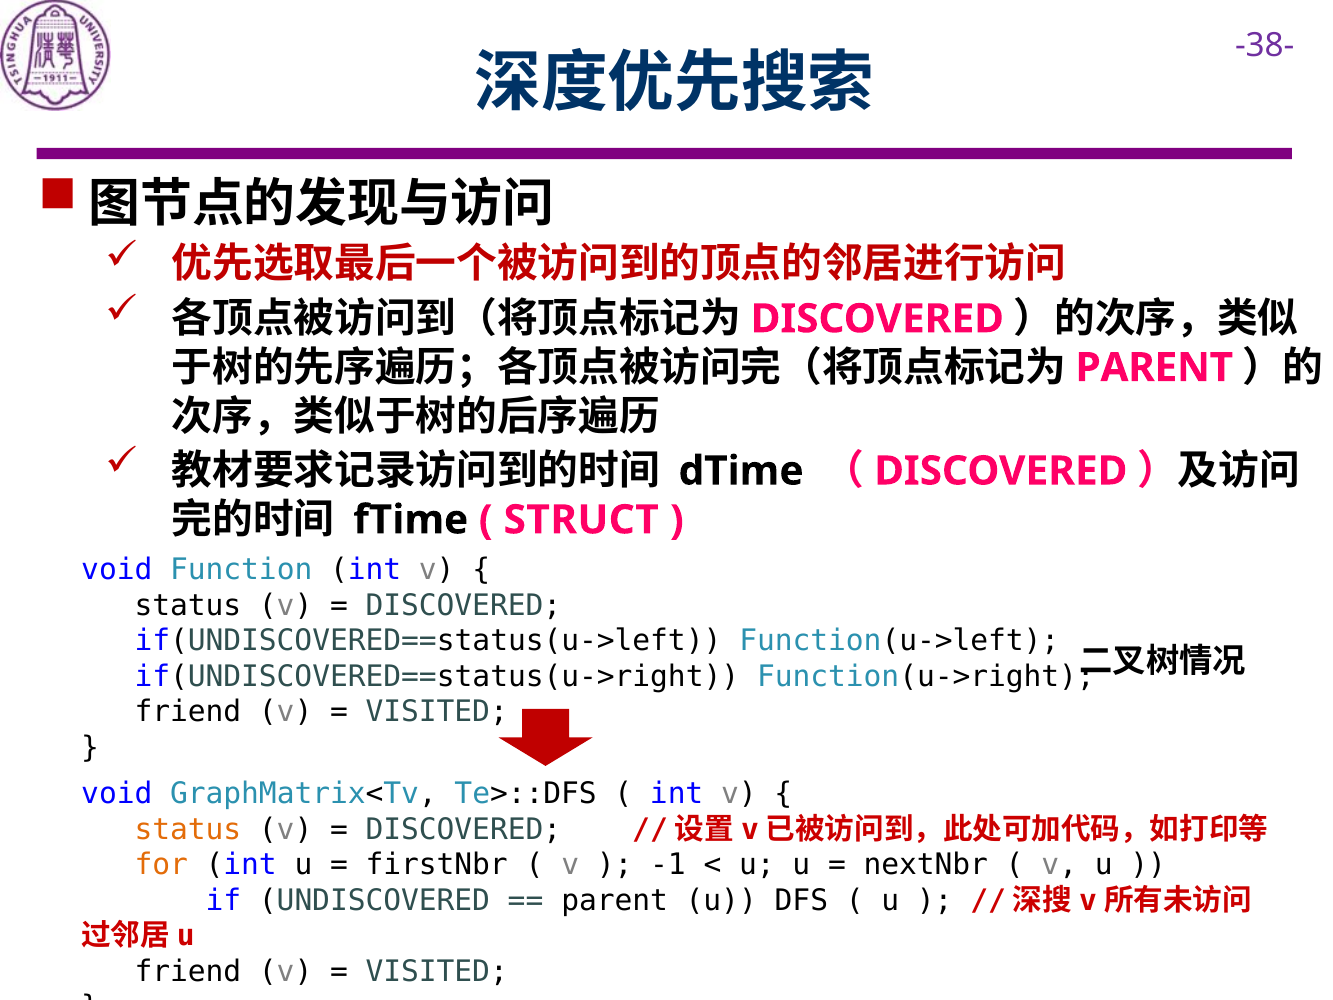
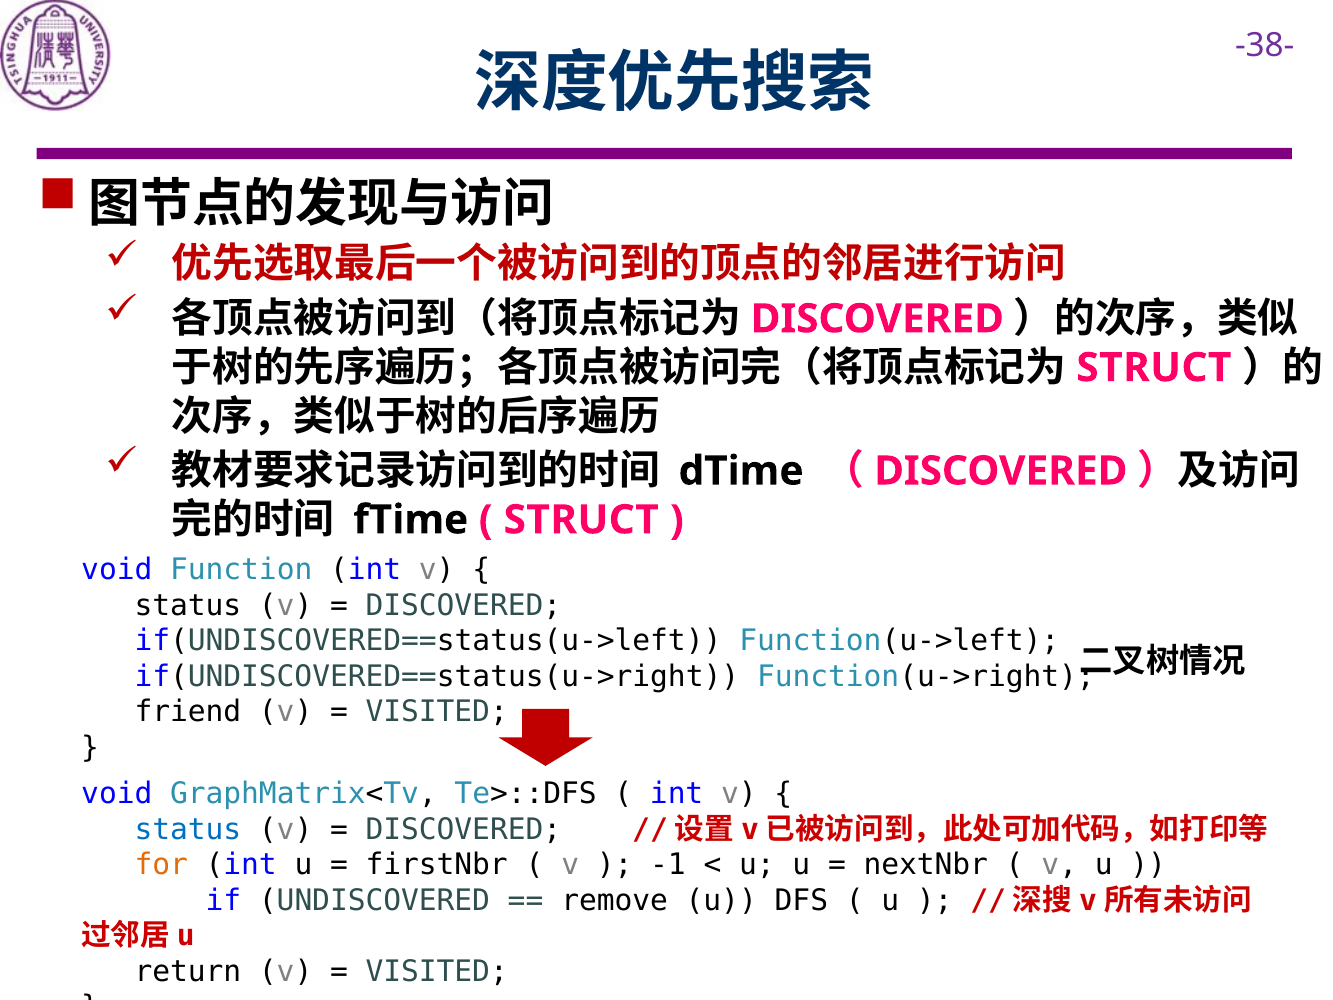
PARENT: PARENT -> STRUCT (1154, 368)
status colour: orange -> blue (188, 829)
parent: parent -> remove (615, 900)
friend: friend -> return (188, 971)
